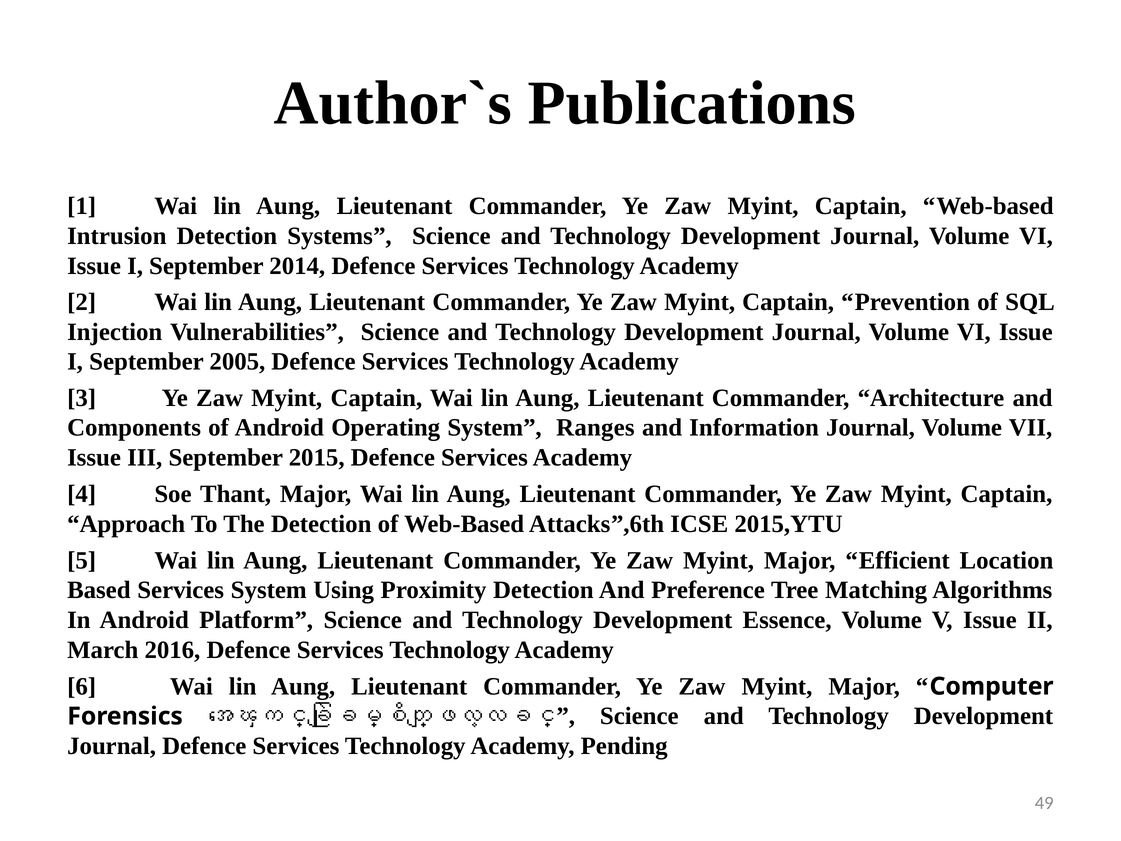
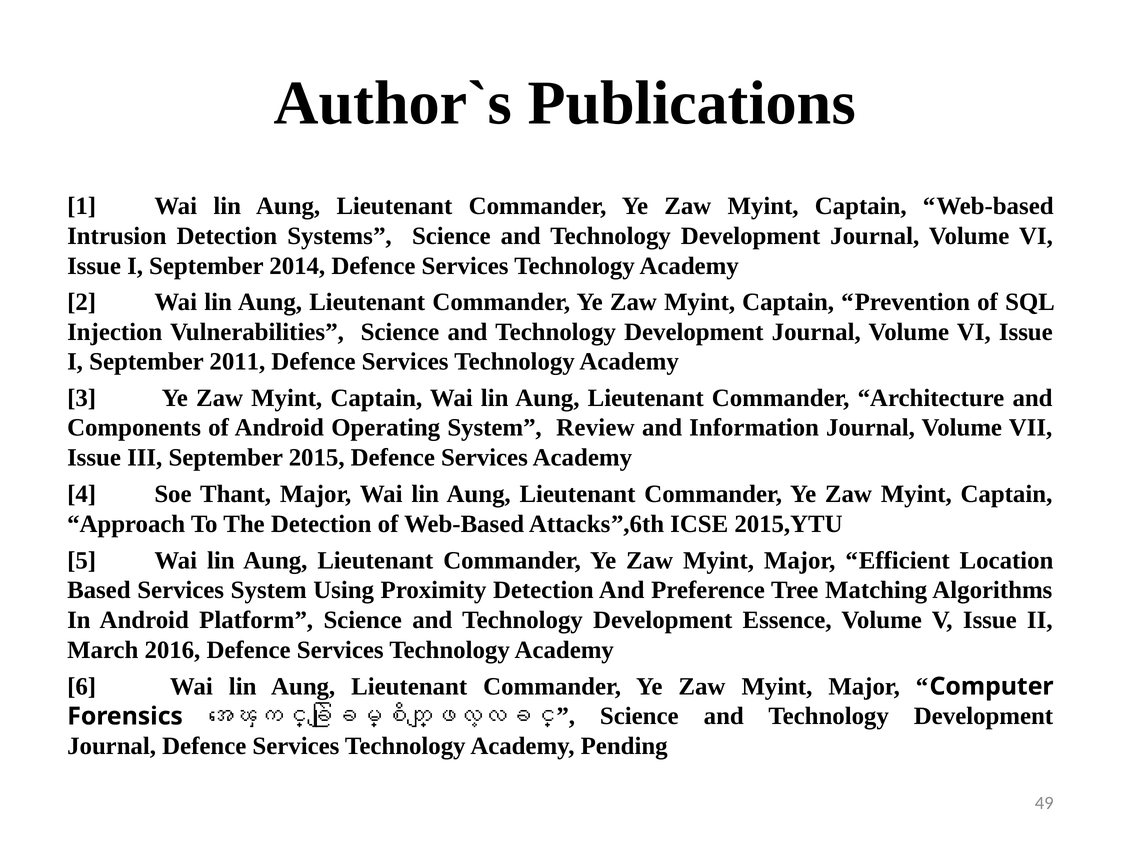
2005: 2005 -> 2011 (237, 362)
Ranges: Ranges -> Review (595, 428)
